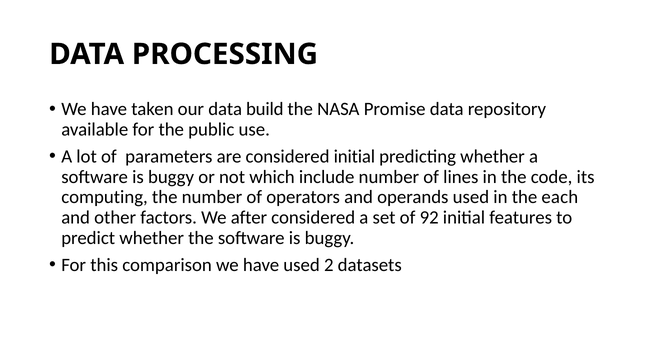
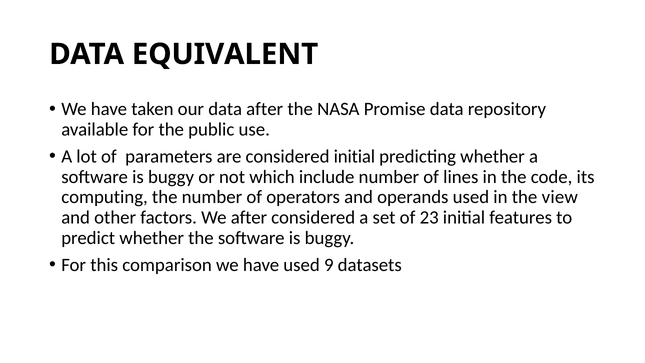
PROCESSING: PROCESSING -> EQUIVALENT (225, 54)
data build: build -> after (265, 109)
each: each -> view (560, 197)
92: 92 -> 23 (429, 217)
2: 2 -> 9 (329, 265)
